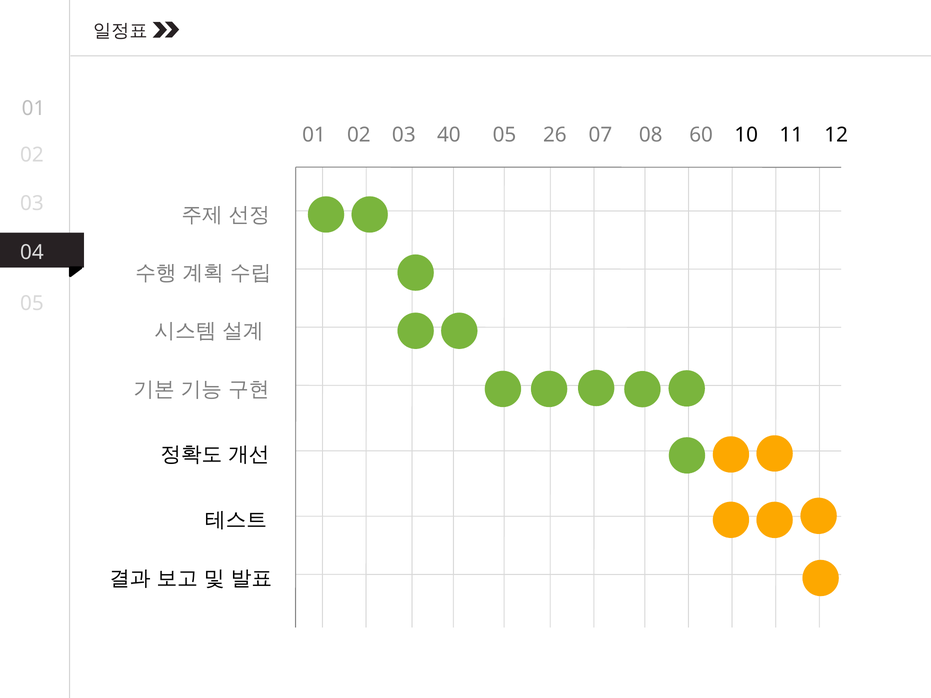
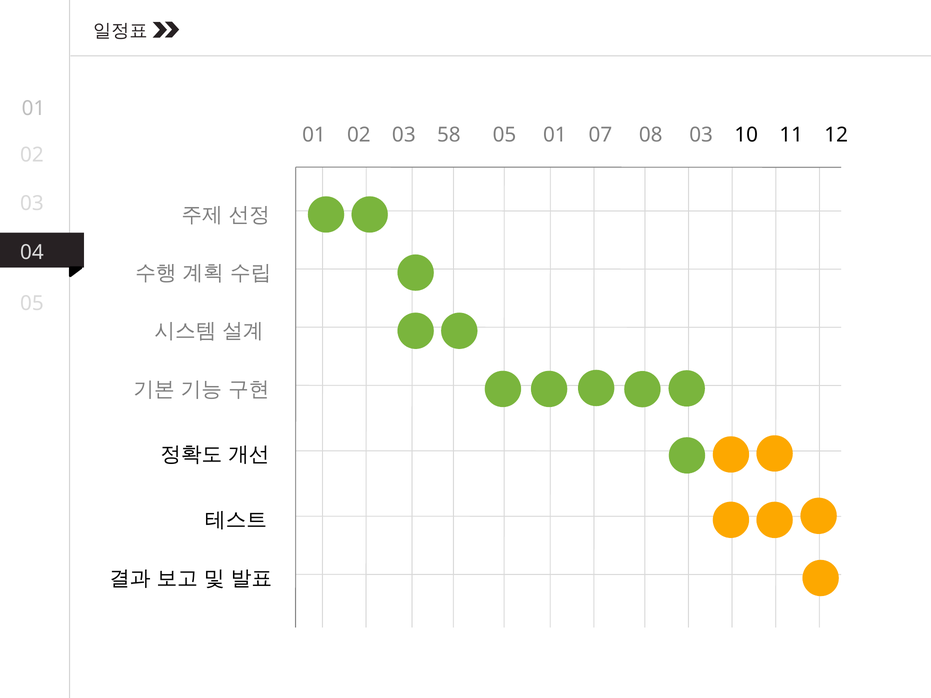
40: 40 -> 58 (449, 135)
05 26: 26 -> 01 (555, 135)
08 60: 60 -> 03 (701, 135)
